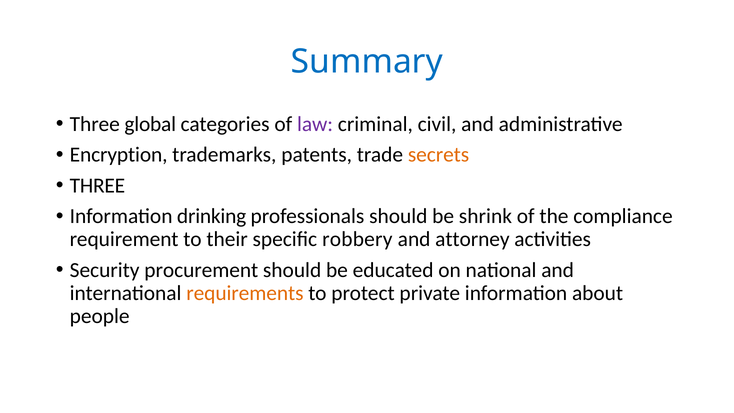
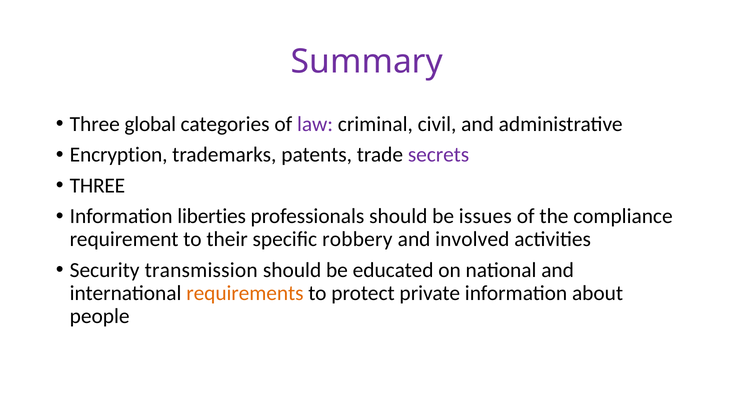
Summary colour: blue -> purple (367, 62)
secrets colour: orange -> purple (439, 155)
drinking: drinking -> liberties (212, 216)
shrink: shrink -> issues (485, 216)
attorney: attorney -> involved (472, 239)
procurement: procurement -> transmission (201, 270)
